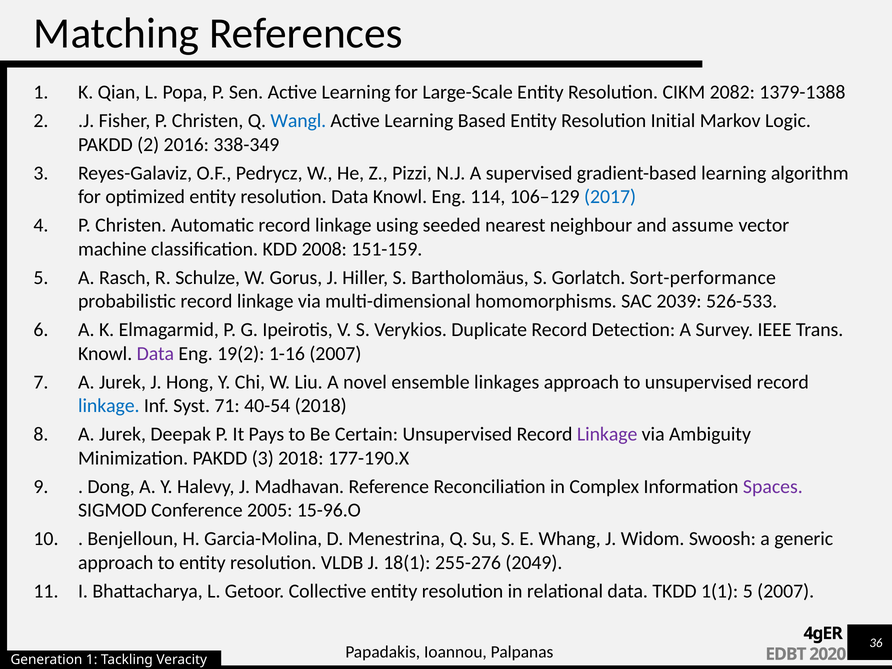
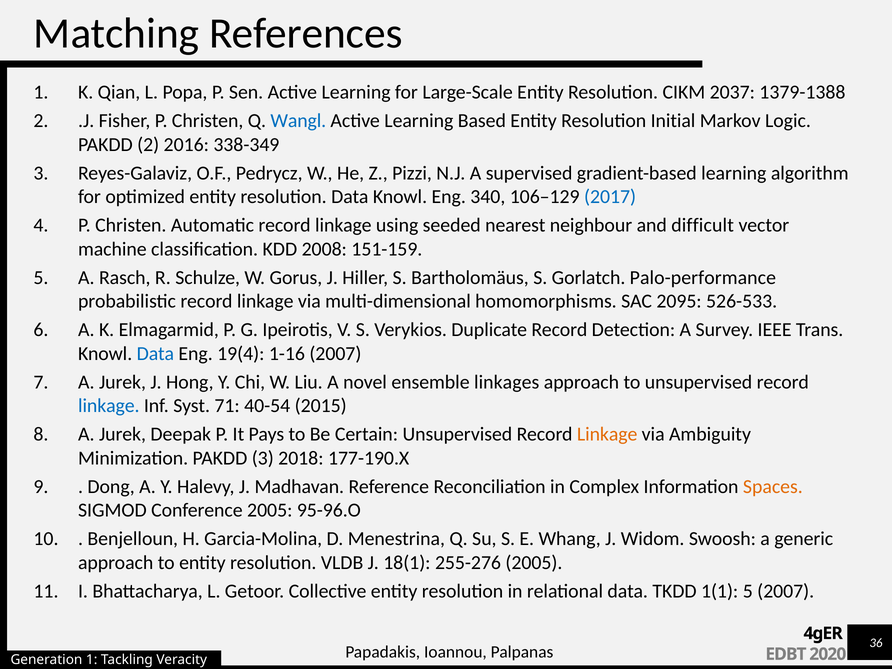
2082: 2082 -> 2037 (732, 92)
114: 114 -> 340 (488, 197)
assume: assume -> difficult (703, 225)
Sort-performance: Sort-performance -> Palo-performance (703, 278)
2039: 2039 -> 2095 (679, 301)
Data colour: purple -> blue (155, 354)
19(2: 19(2 -> 19(4 (241, 354)
40-54 2018: 2018 -> 2015 (321, 406)
Linkage colour: purple -> orange (607, 434)
Spaces colour: purple -> orange (773, 487)
15-96.O: 15-96.O -> 95-96.O (329, 510)
255-276 2049: 2049 -> 2005 (534, 563)
